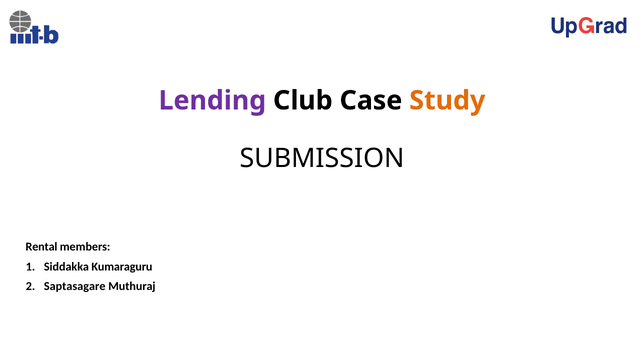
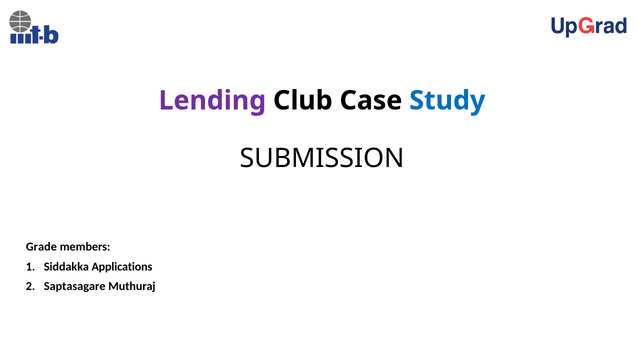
Study colour: orange -> blue (447, 101)
Rental: Rental -> Grade (41, 247)
Kumaraguru: Kumaraguru -> Applications (122, 267)
